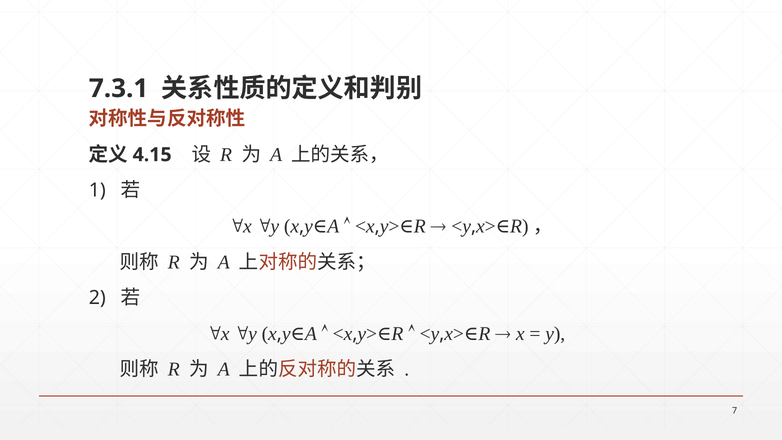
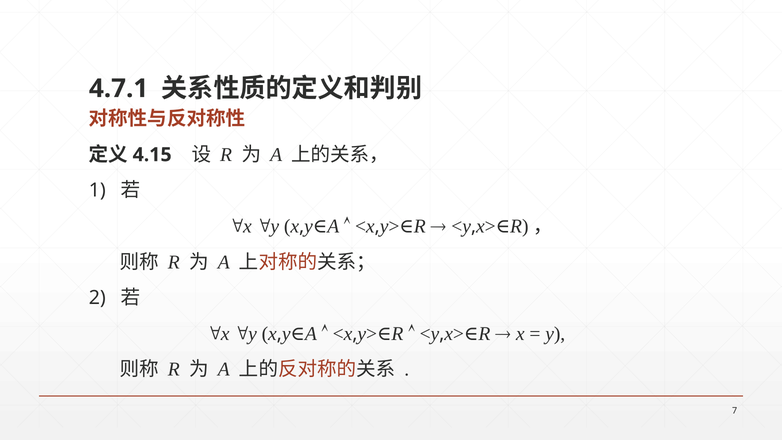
7.3.1: 7.3.1 -> 4.7.1 (119, 88)
